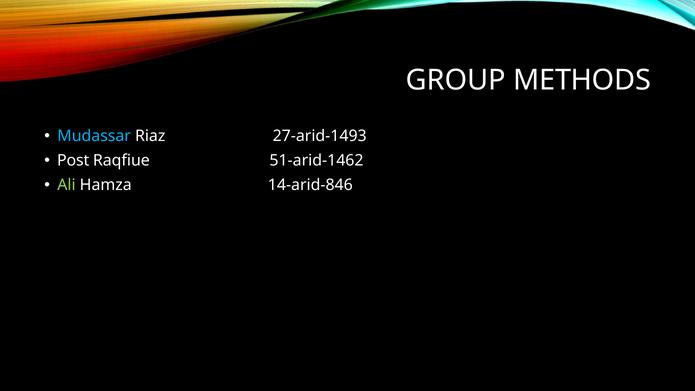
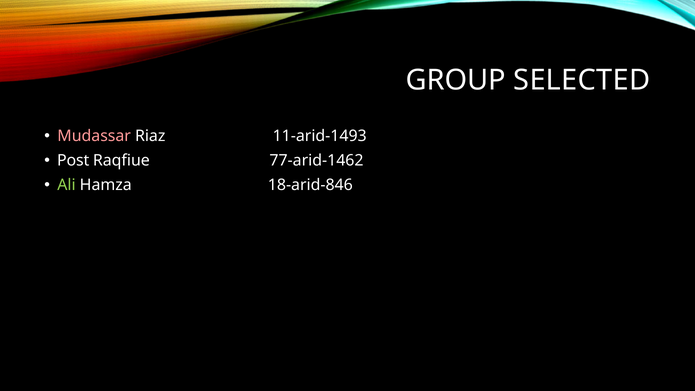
METHODS: METHODS -> SELECTED (582, 80)
Mudassar colour: light blue -> pink (94, 136)
27-arid-1493: 27-arid-1493 -> 11-arid-1493 (320, 136)
51-arid-1462: 51-arid-1462 -> 77-arid-1462 (316, 161)
14-arid-846: 14-arid-846 -> 18-arid-846 (310, 185)
